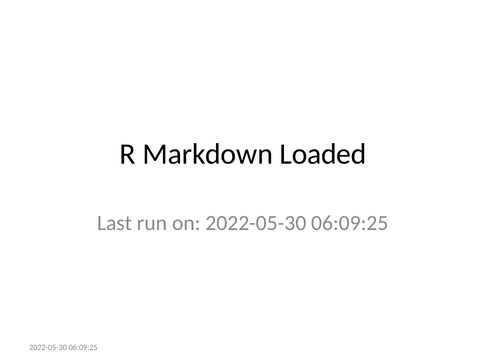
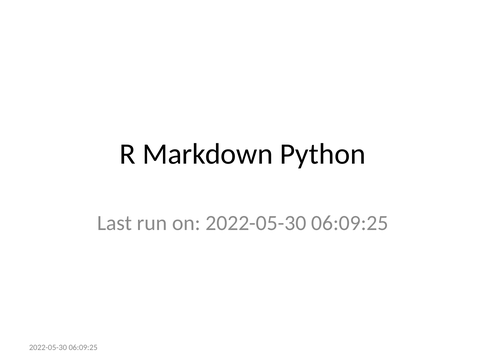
Loaded: Loaded -> Python (323, 154)
